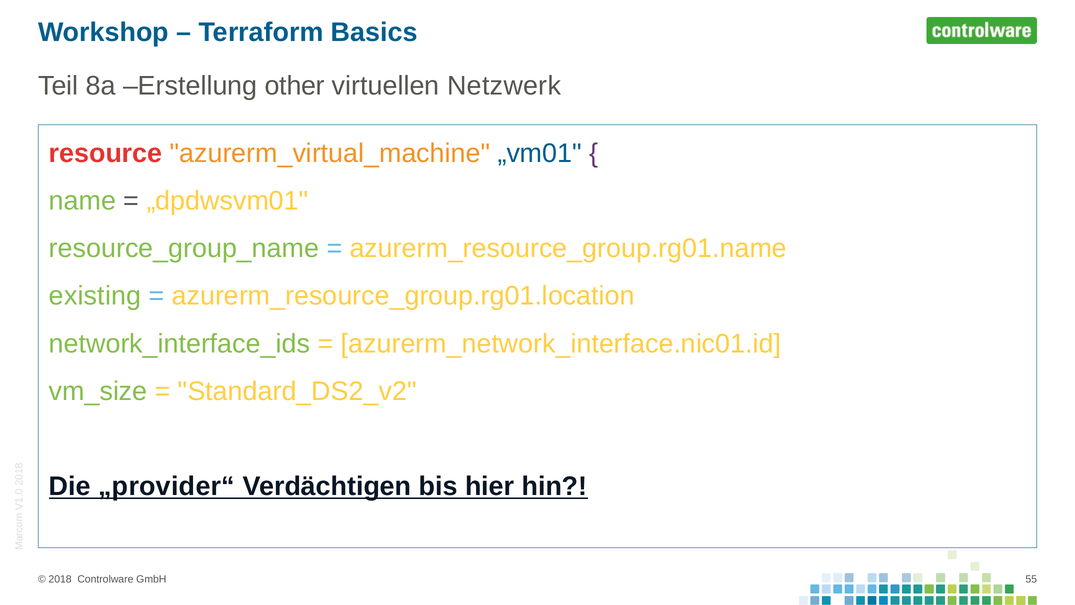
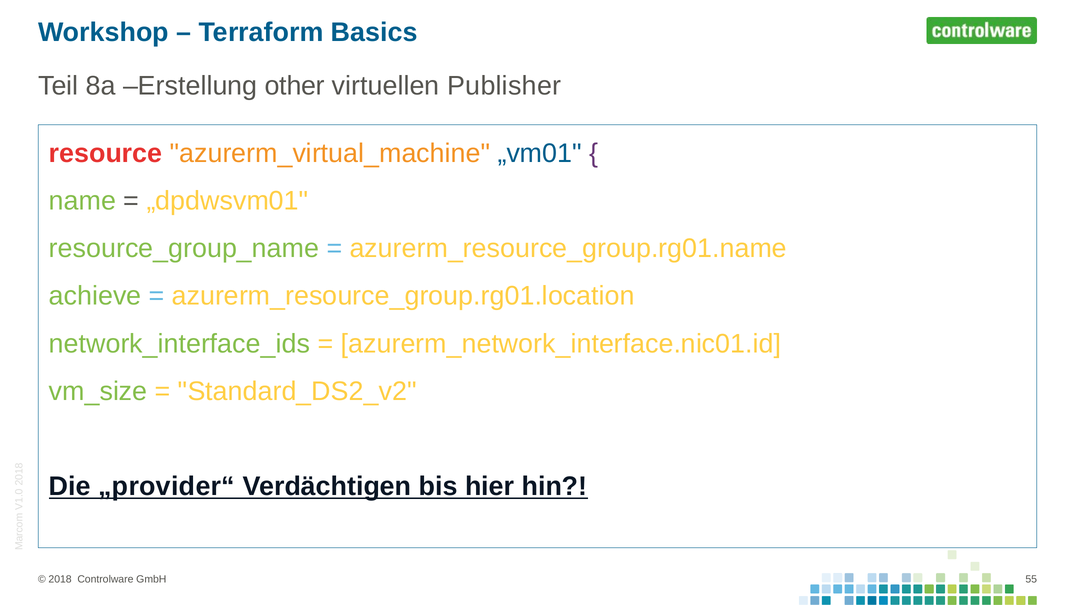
Netzwerk: Netzwerk -> Publisher (504, 86)
existing: existing -> achieve (95, 296)
